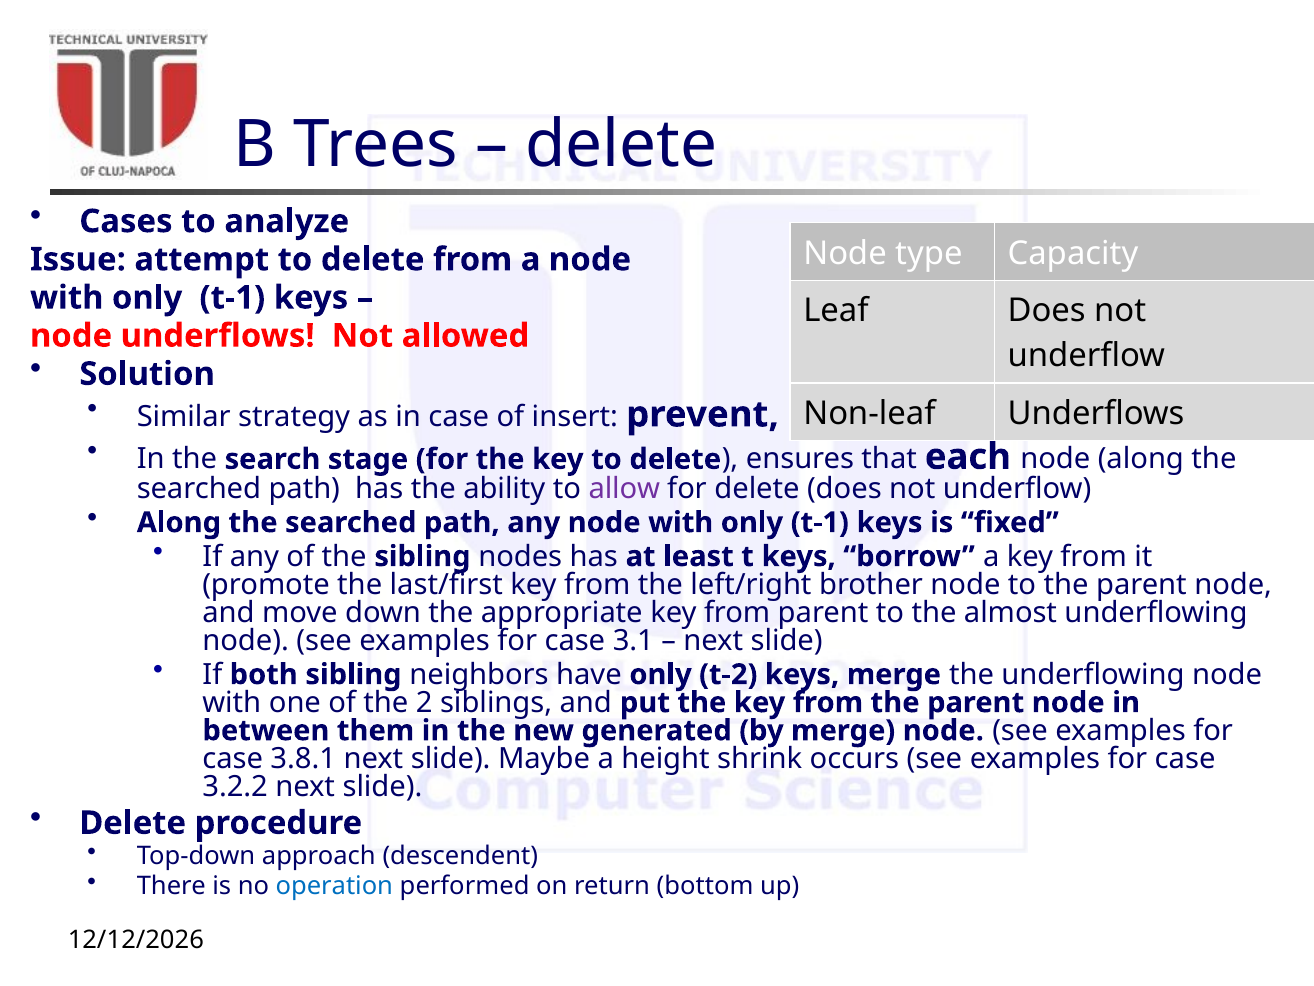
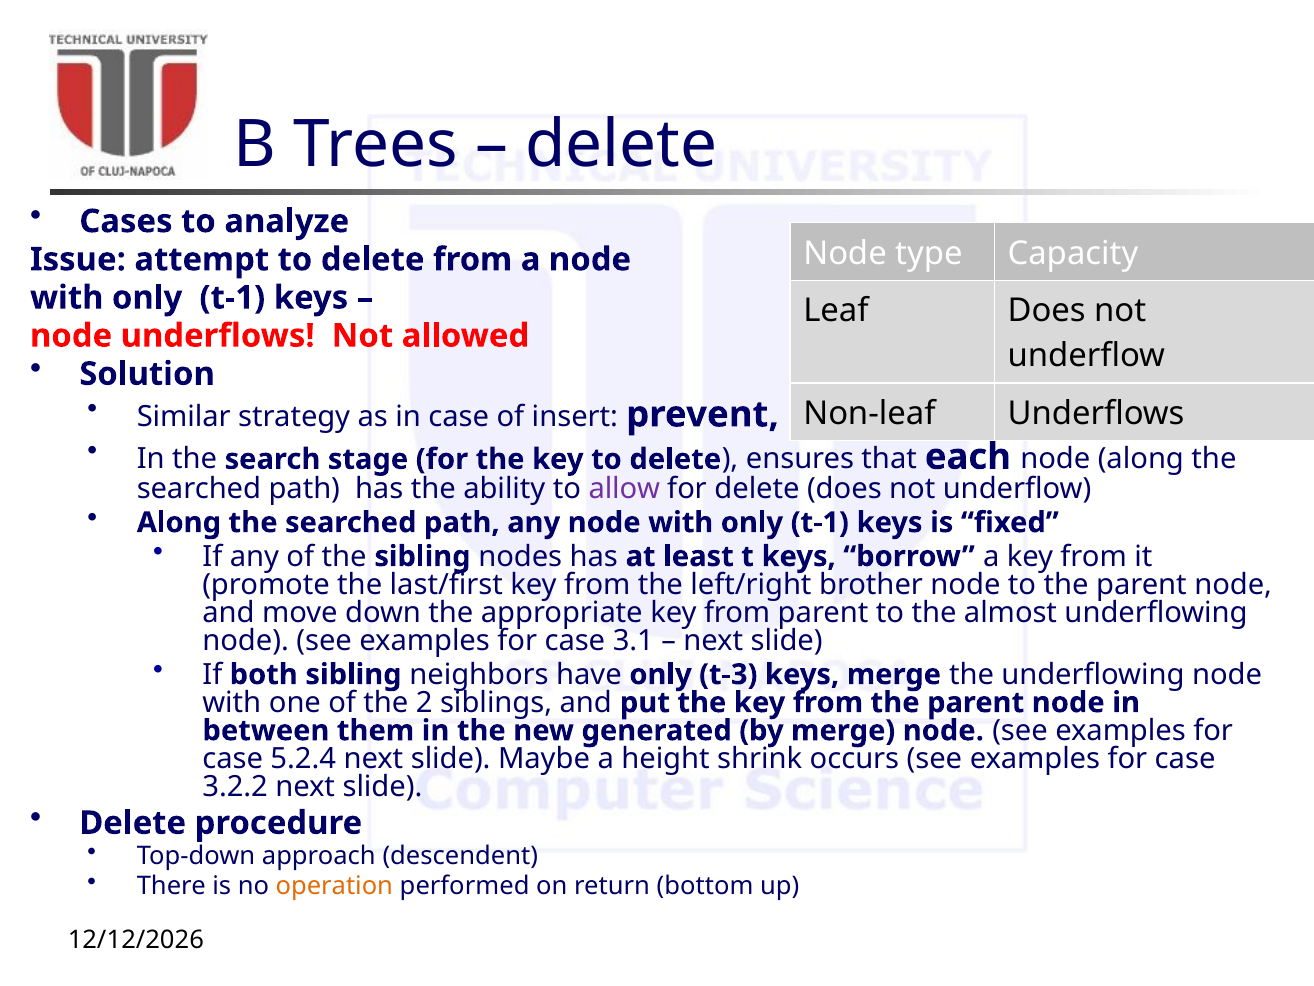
t-2: t-2 -> t-3 (728, 674)
3.8.1: 3.8.1 -> 5.2.4 (303, 758)
operation colour: blue -> orange (334, 886)
